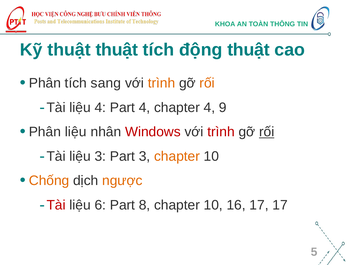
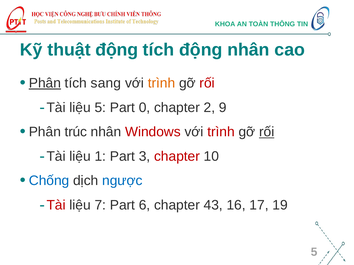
thuật thuật: thuật -> động (117, 50)
động thuật: thuật -> nhân (248, 50)
Phân underline: none -> present (45, 83)
rối colour: orange -> red (207, 83)
liệu 4: 4 -> 5 (100, 108)
Part 4: 4 -> 0 (145, 108)
chapter 4: 4 -> 2 (209, 108)
Phân liệu: liệu -> trúc (76, 132)
liệu 3: 3 -> 1 (100, 157)
chapter colour: orange -> red (177, 157)
Chống colour: orange -> blue (49, 181)
ngược colour: orange -> blue (122, 181)
6: 6 -> 7 (100, 205)
8: 8 -> 6 (145, 205)
10: 10 -> 43 (213, 205)
17 17: 17 -> 19 (280, 205)
